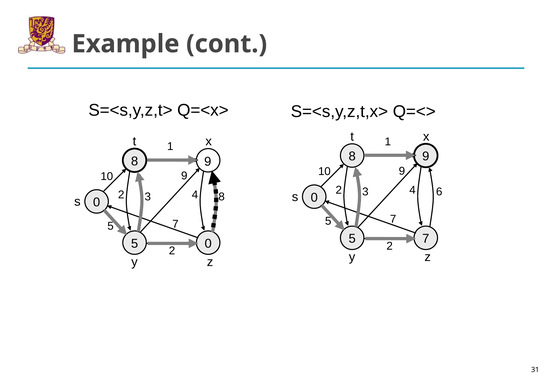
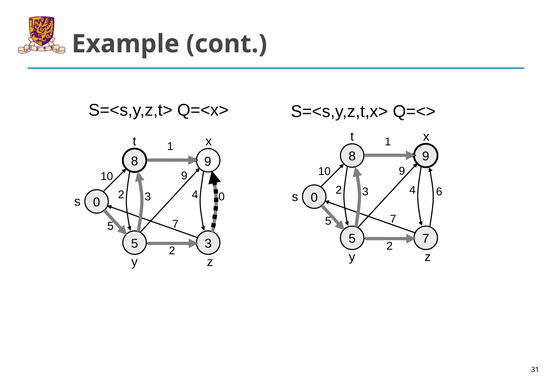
4 8: 8 -> 0 (222, 197)
5 0: 0 -> 3 (208, 244)
